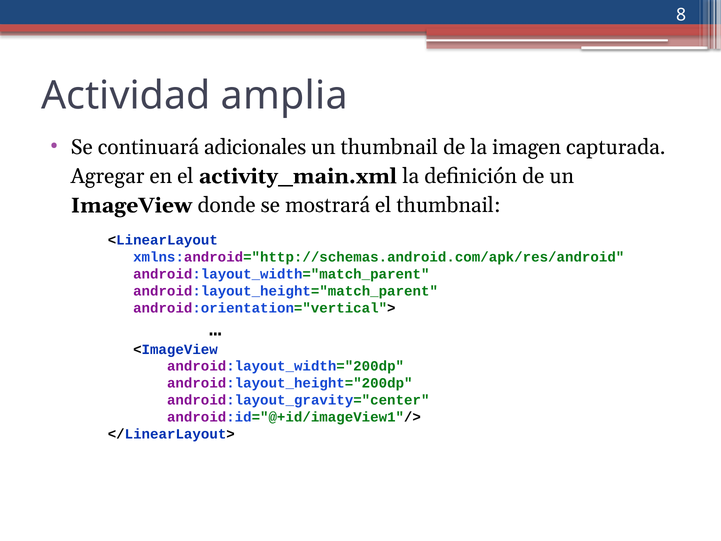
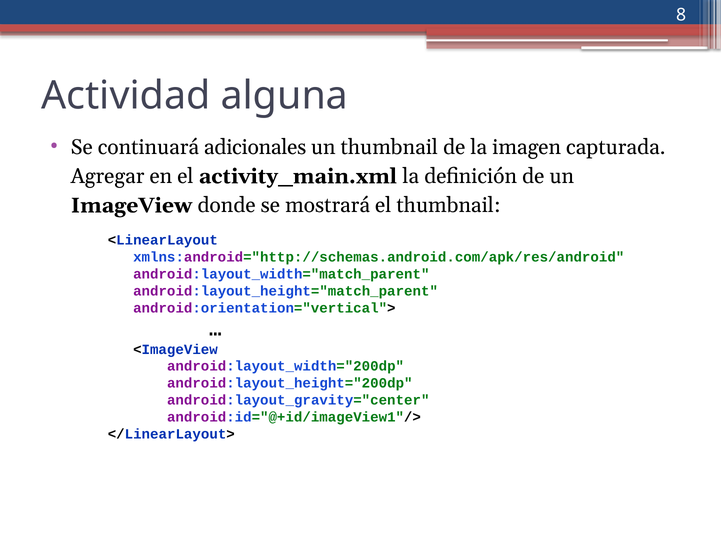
amplia: amplia -> alguna (284, 96)
